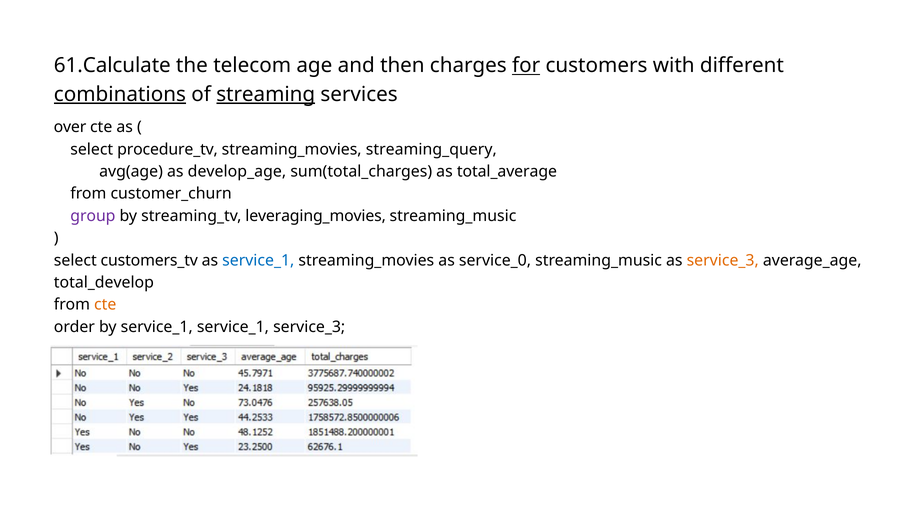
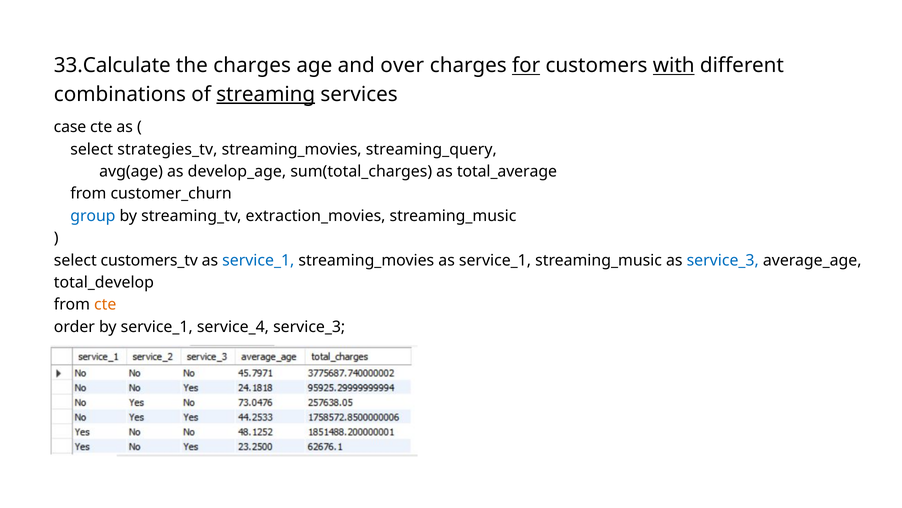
61.Calculate: 61.Calculate -> 33.Calculate (112, 65)
the telecom: telecom -> charges (252, 65)
then: then -> over (402, 65)
with underline: none -> present (674, 65)
combinations underline: present -> none (120, 94)
over: over -> case (70, 127)
procedure_tv: procedure_tv -> strategies_tv (167, 149)
group colour: purple -> blue (93, 216)
leveraging_movies: leveraging_movies -> extraction_movies (316, 216)
streaming_movies as service_0: service_0 -> service_1 (495, 260)
service_3 colour: orange -> blue (723, 260)
service_1 service_1: service_1 -> service_4 (233, 327)
